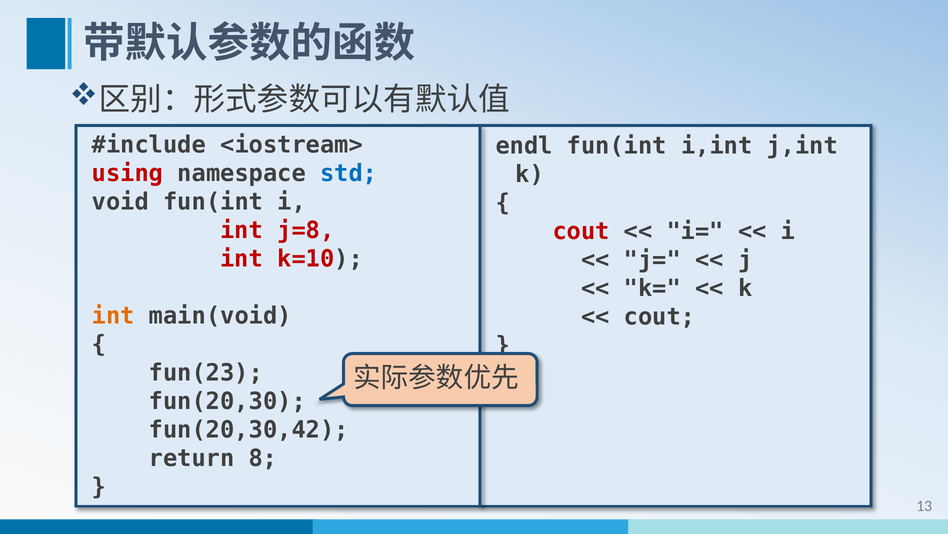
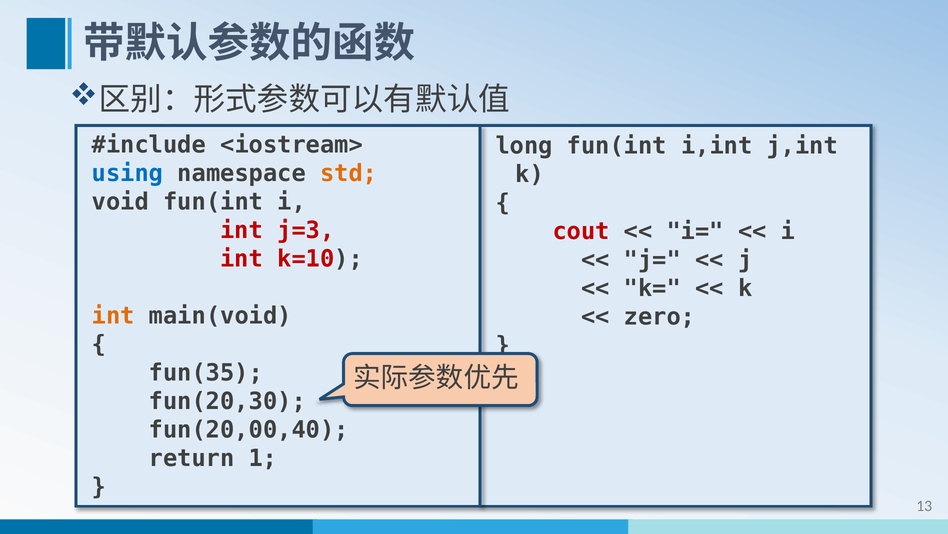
endl: endl -> long (524, 146)
using colour: red -> blue (128, 173)
std colour: blue -> orange (349, 173)
j=8: j=8 -> j=3 (306, 230)
cout: cout -> zero (660, 317)
fun(23: fun(23 -> fun(35 (206, 372)
fun(20,30,42: fun(20,30,42 -> fun(20,00,40 (249, 429)
8: 8 -> 1 (263, 458)
